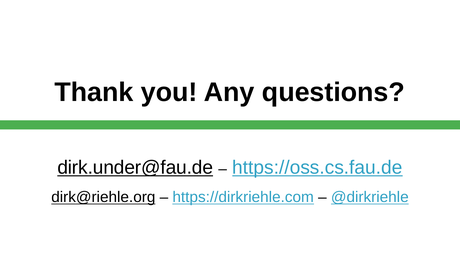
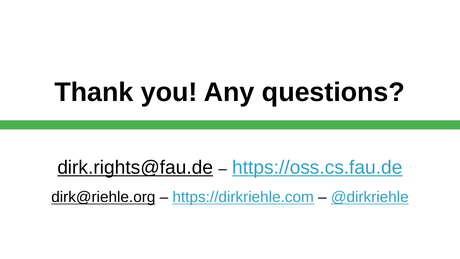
dirk.under@fau.de: dirk.under@fau.de -> dirk.rights@fau.de (135, 167)
